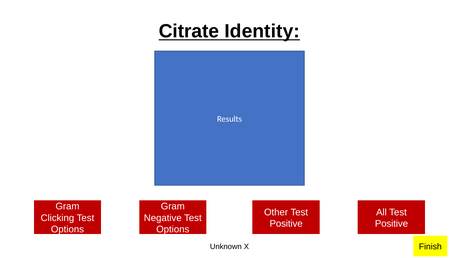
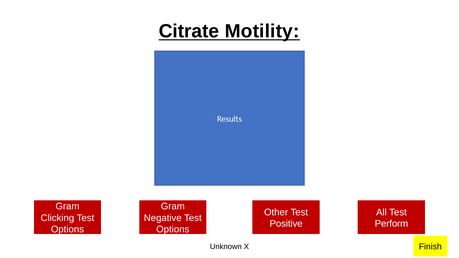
Identity: Identity -> Motility (262, 31)
Positive: Positive -> Perform (391, 224)
